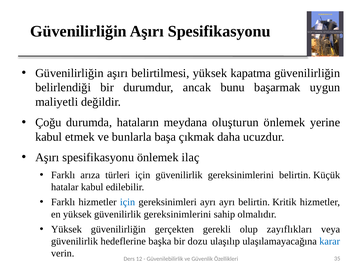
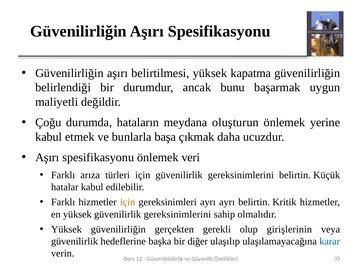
ilaç: ilaç -> veri (191, 158)
için colour: blue -> orange (128, 203)
zayıflıkları: zayıflıkları -> girişlerinin (289, 230)
dozu: dozu -> diğer (198, 242)
